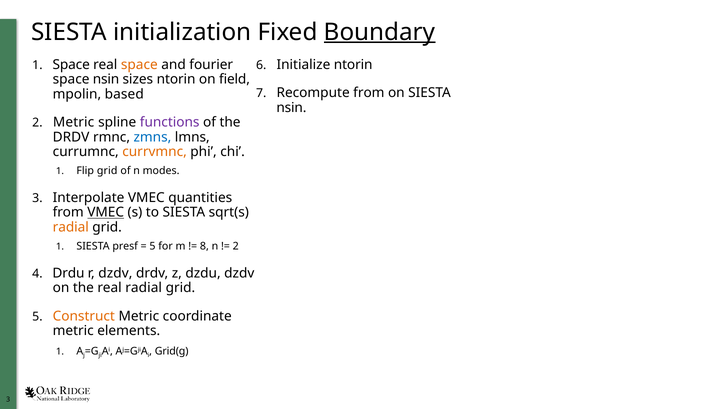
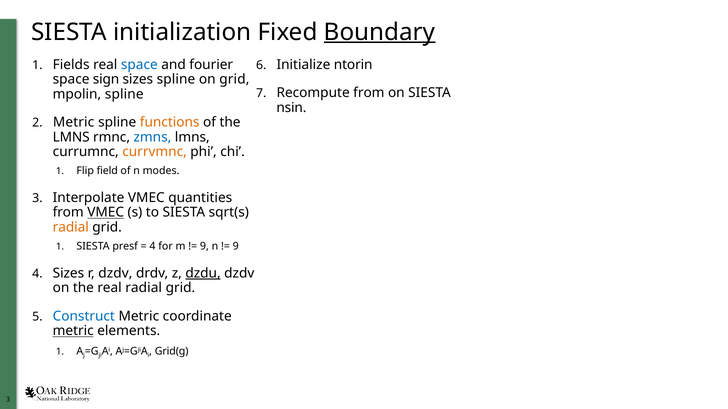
Space: Space -> Fields (71, 65)
space colour: orange -> blue (139, 65)
space nsin: nsin -> sign (106, 79)
sizes ntorin: ntorin -> spline (176, 79)
on field: field -> grid (234, 79)
mpolin based: based -> spline (124, 94)
functions colour: purple -> orange (170, 123)
DRDV: DRDV -> LMNS (71, 137)
Flip grid: grid -> field (107, 171)
5: 5 -> 4 (153, 247)
8: 8 -> 9 (204, 247)
2: 2 -> 9 (236, 247)
Drdu: Drdu -> Sizes (68, 273)
dzdu underline: none -> present (203, 273)
Construct colour: orange -> blue (84, 317)
metric underline: none -> present (73, 331)
